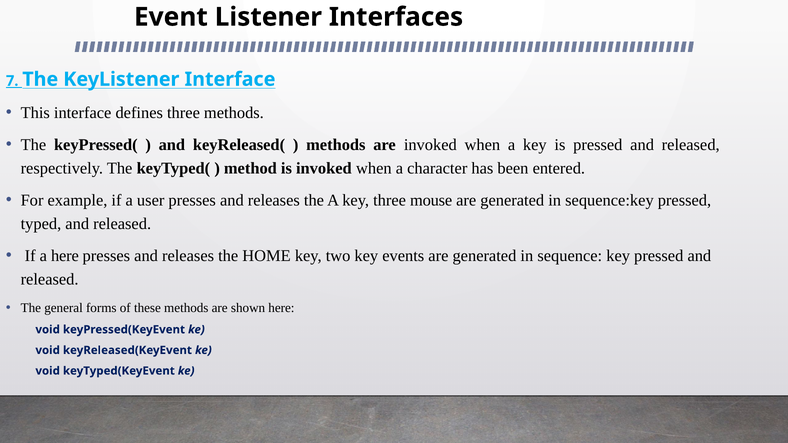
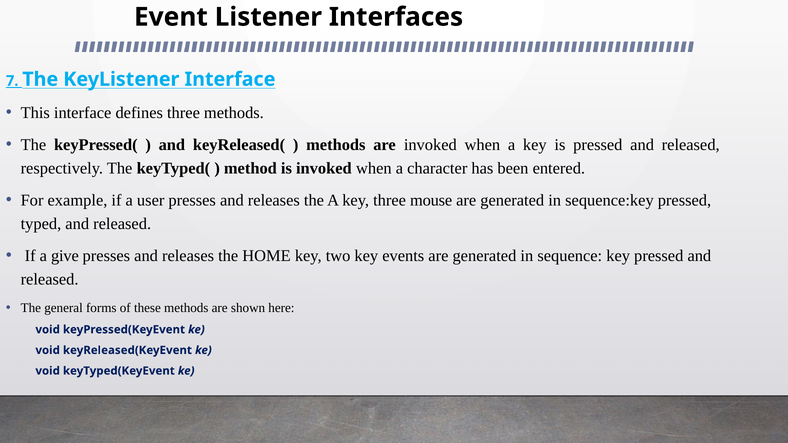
a here: here -> give (65, 256)
